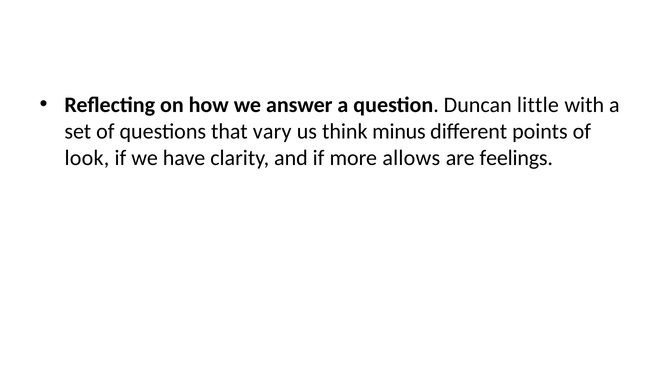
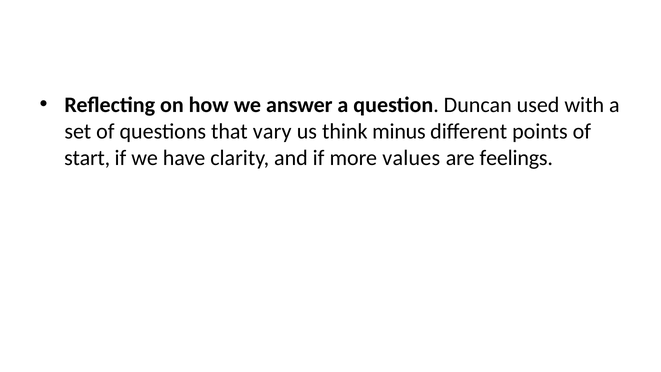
little: little -> used (538, 105)
look: look -> start (87, 158)
allows: allows -> values (411, 158)
